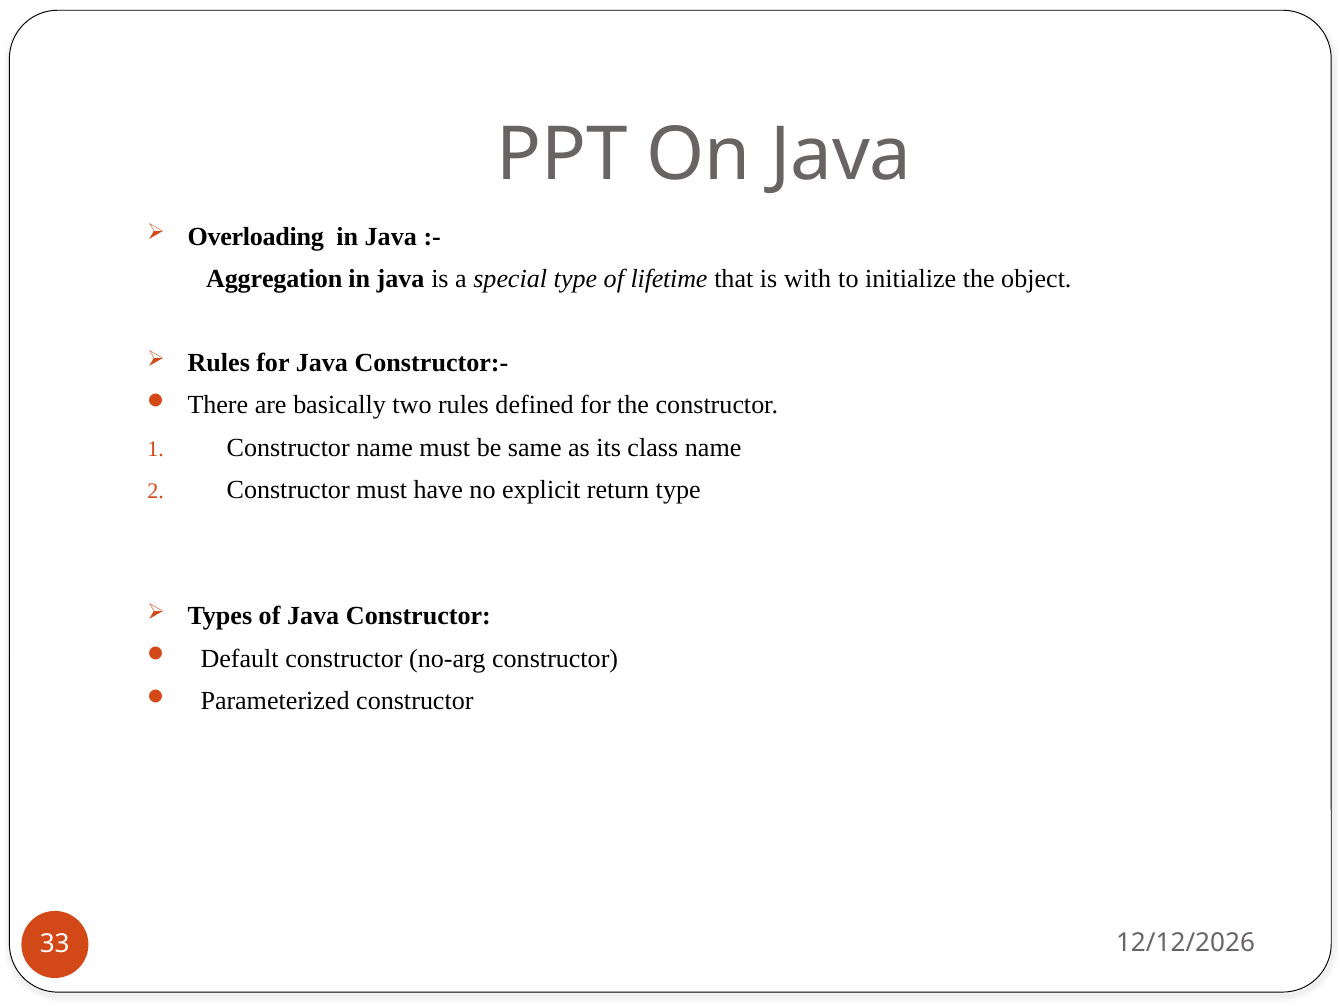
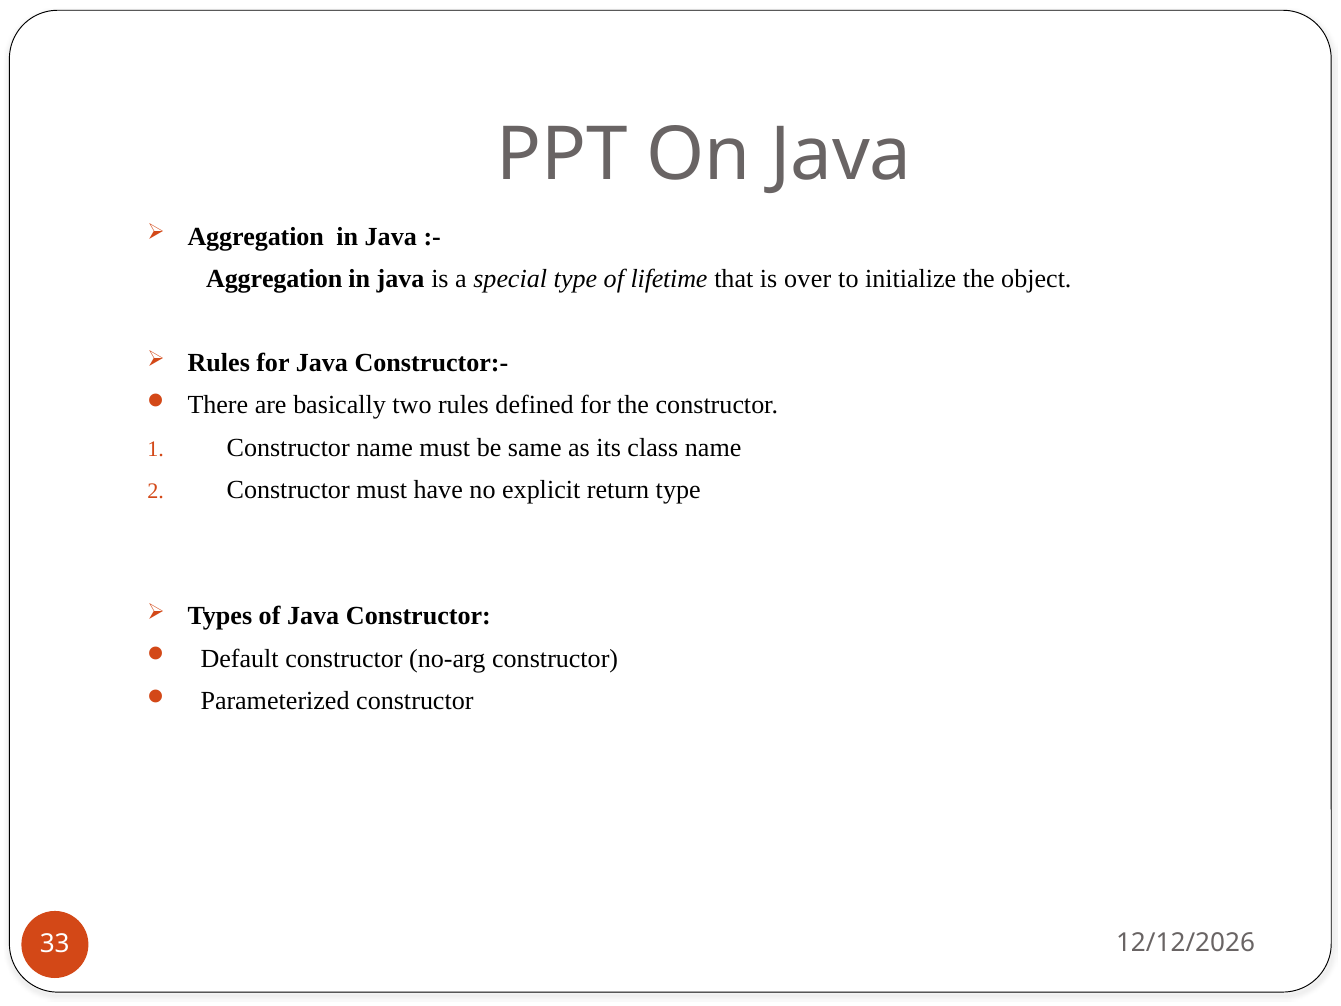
Overloading: Overloading -> Aggregation (256, 236)
with: with -> over (808, 279)
